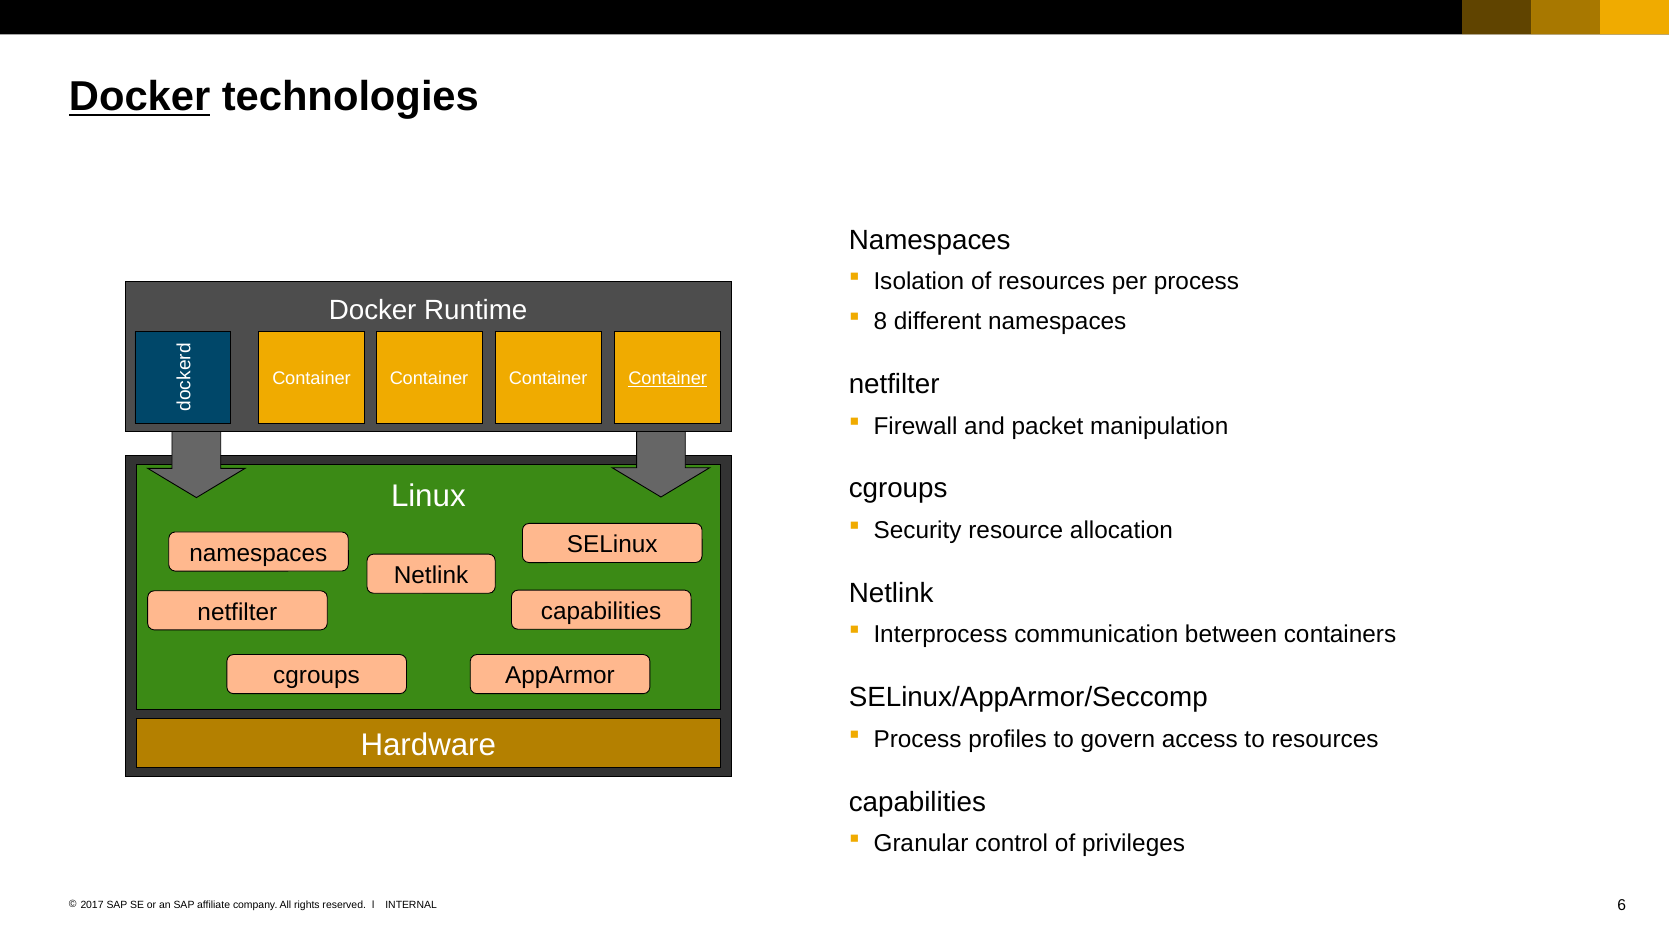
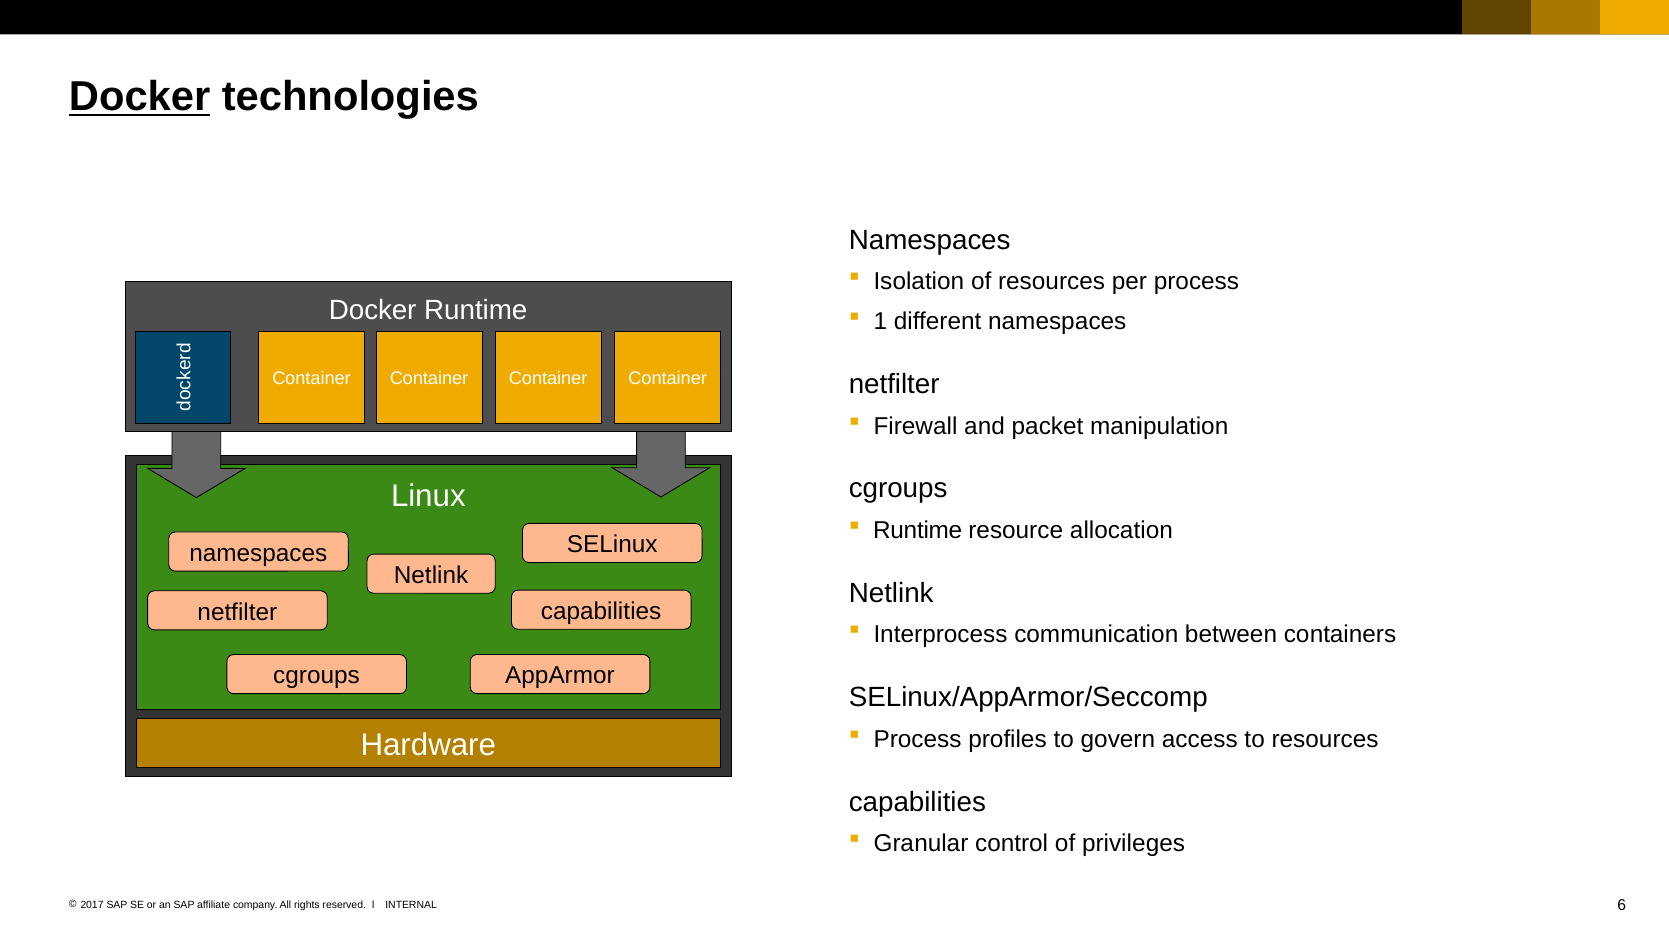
8: 8 -> 1 (880, 321)
Container underline: present -> none (668, 378)
Security: Security -> Runtime (918, 530)
